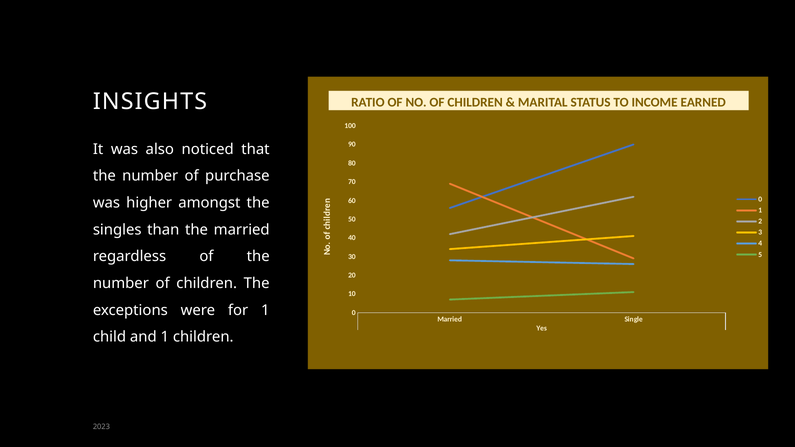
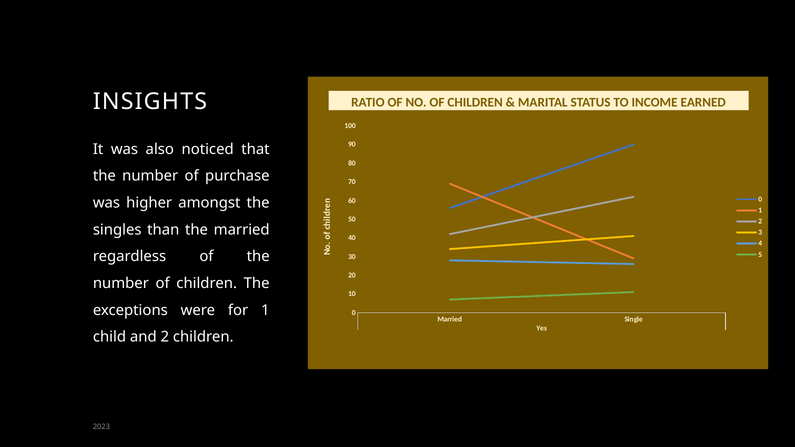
and 1: 1 -> 2 (165, 337)
